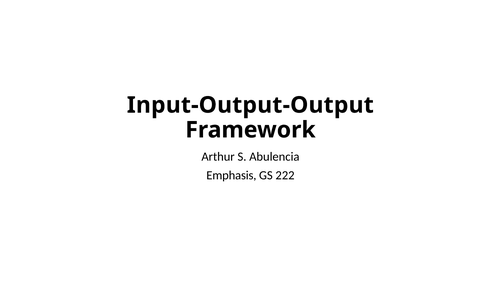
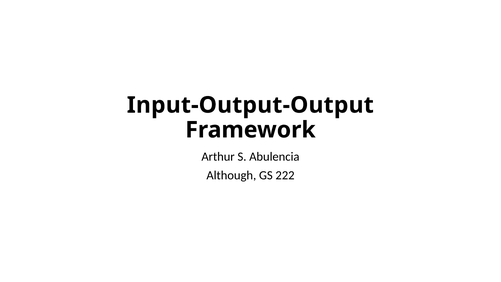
Emphasis: Emphasis -> Although (231, 175)
